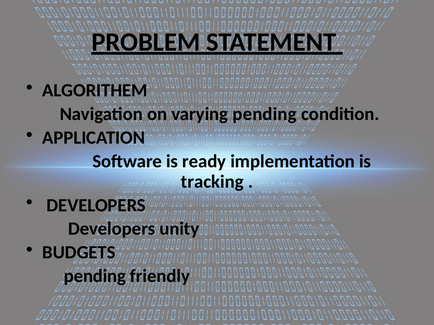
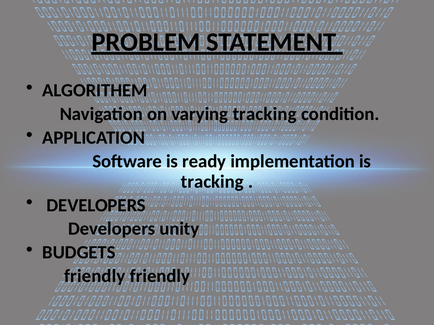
varying pending: pending -> tracking (265, 114)
pending: pending -> friendly (95, 276)
